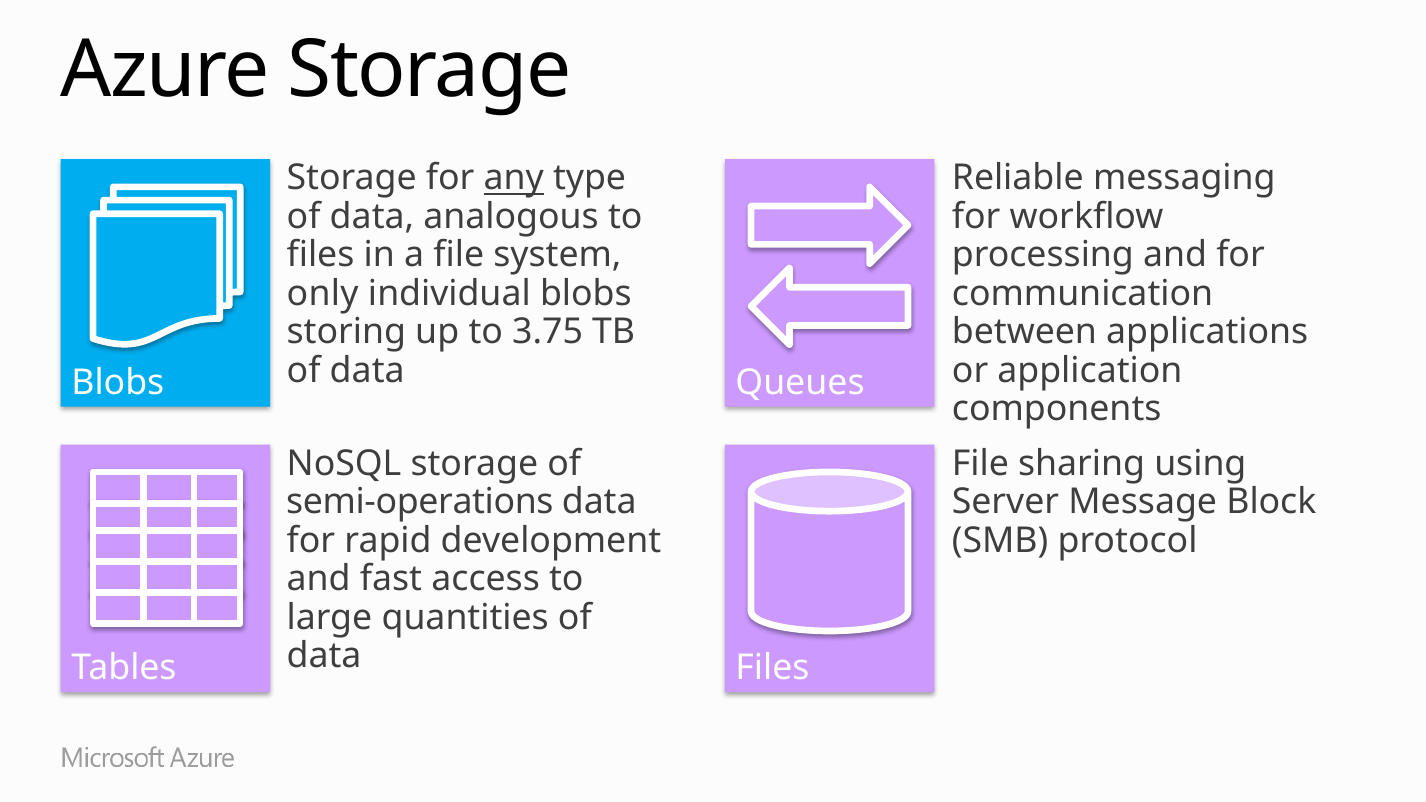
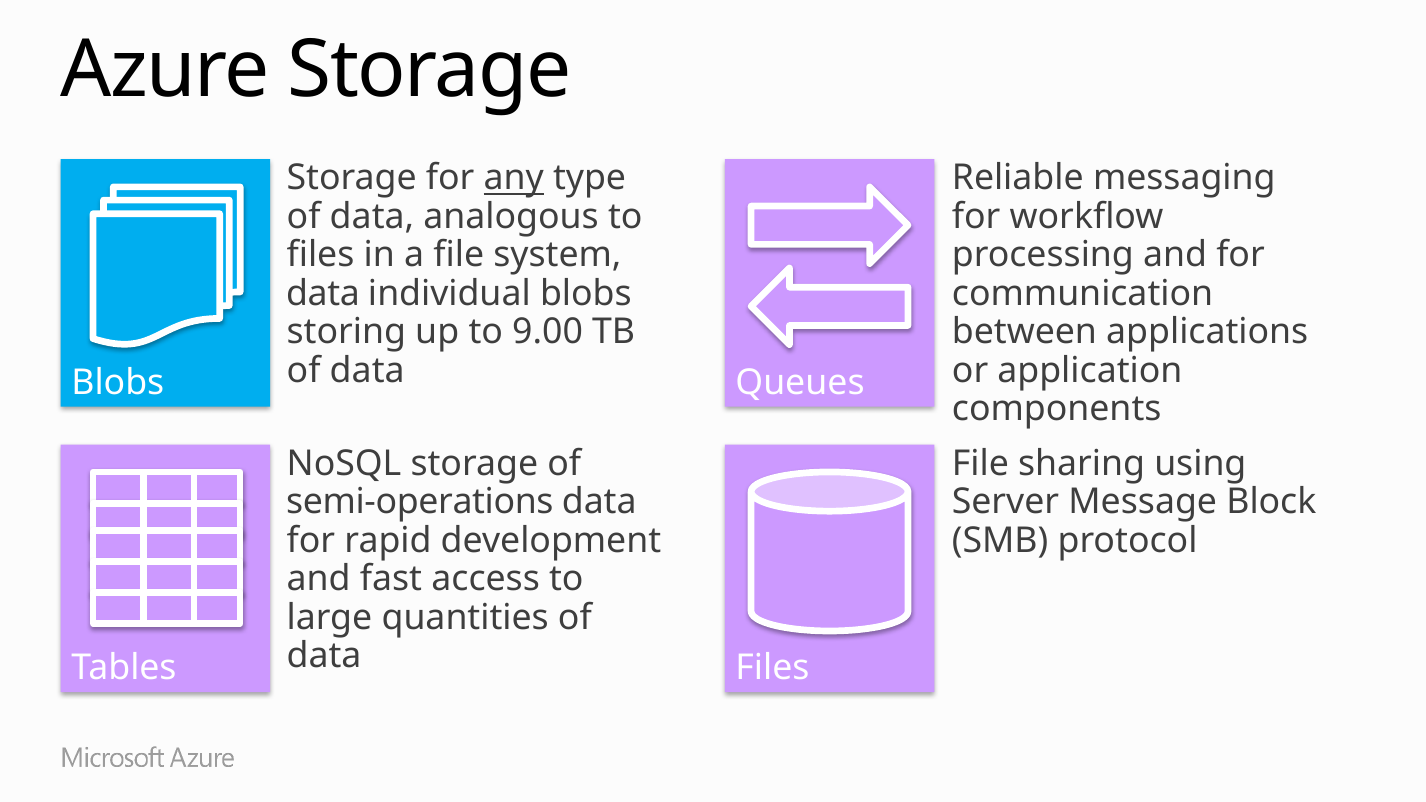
only: only -> data (323, 294)
3.75: 3.75 -> 9.00 (548, 332)
